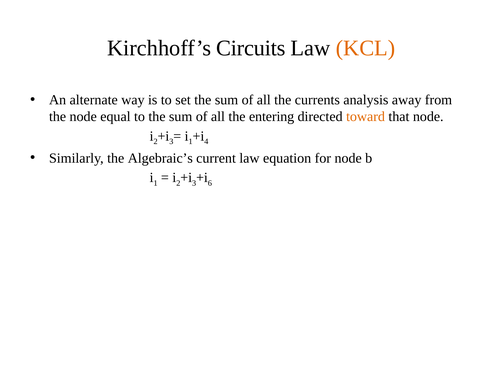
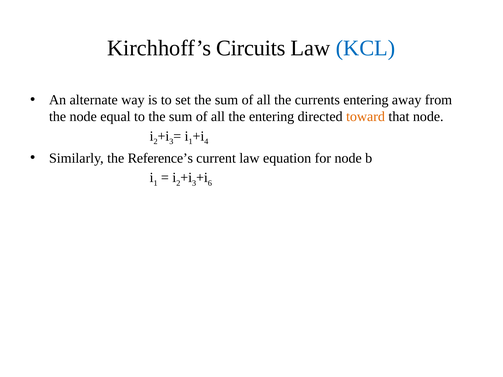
KCL colour: orange -> blue (366, 48)
currents analysis: analysis -> entering (366, 100)
Algebraic’s: Algebraic’s -> Reference’s (160, 158)
